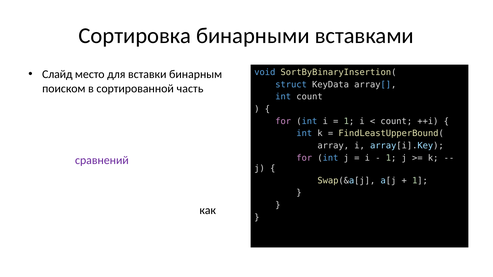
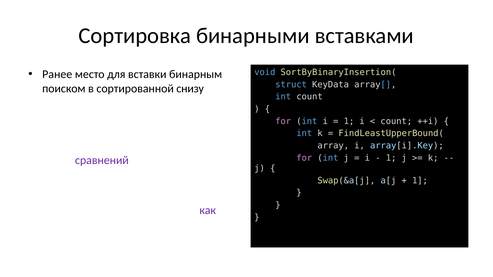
Слайд: Слайд -> Ранее (57, 74)
часть: часть -> снизу (190, 89)
как colour: black -> purple (208, 210)
